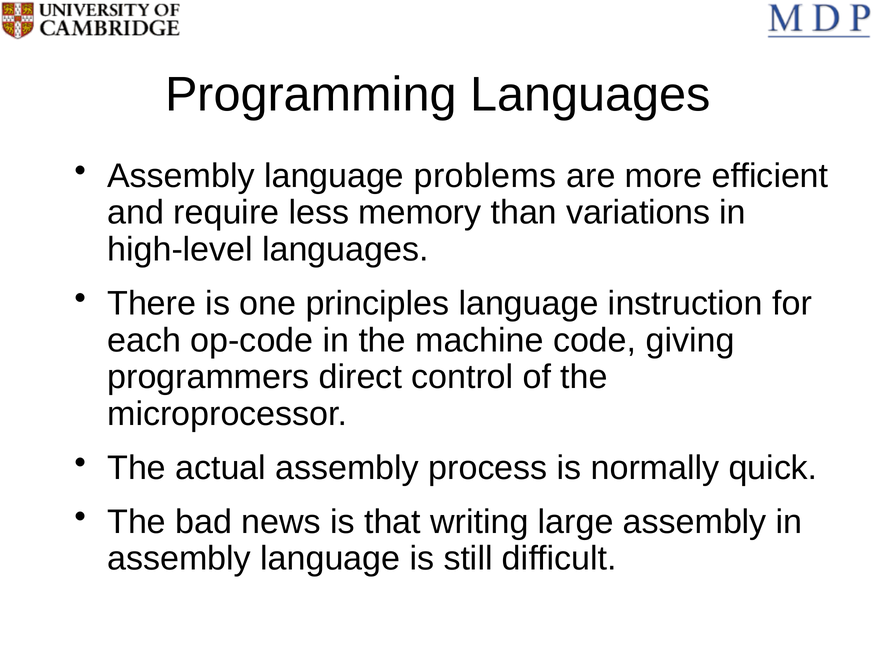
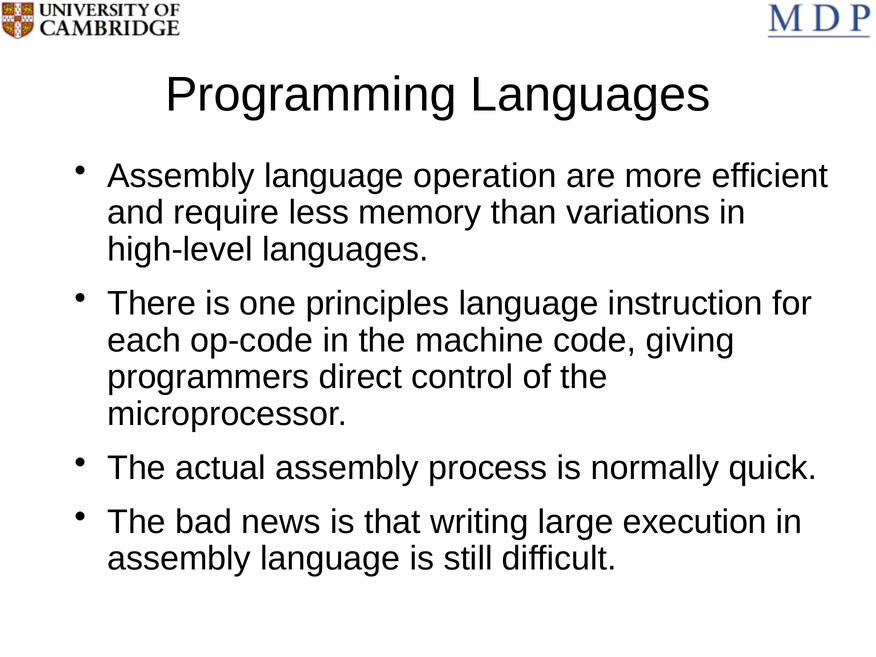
problems: problems -> operation (485, 176)
large assembly: assembly -> execution (695, 522)
